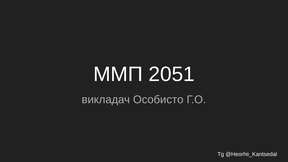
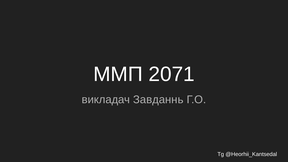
2051: 2051 -> 2071 (172, 74)
Особисто: Особисто -> Завданнь (158, 100)
